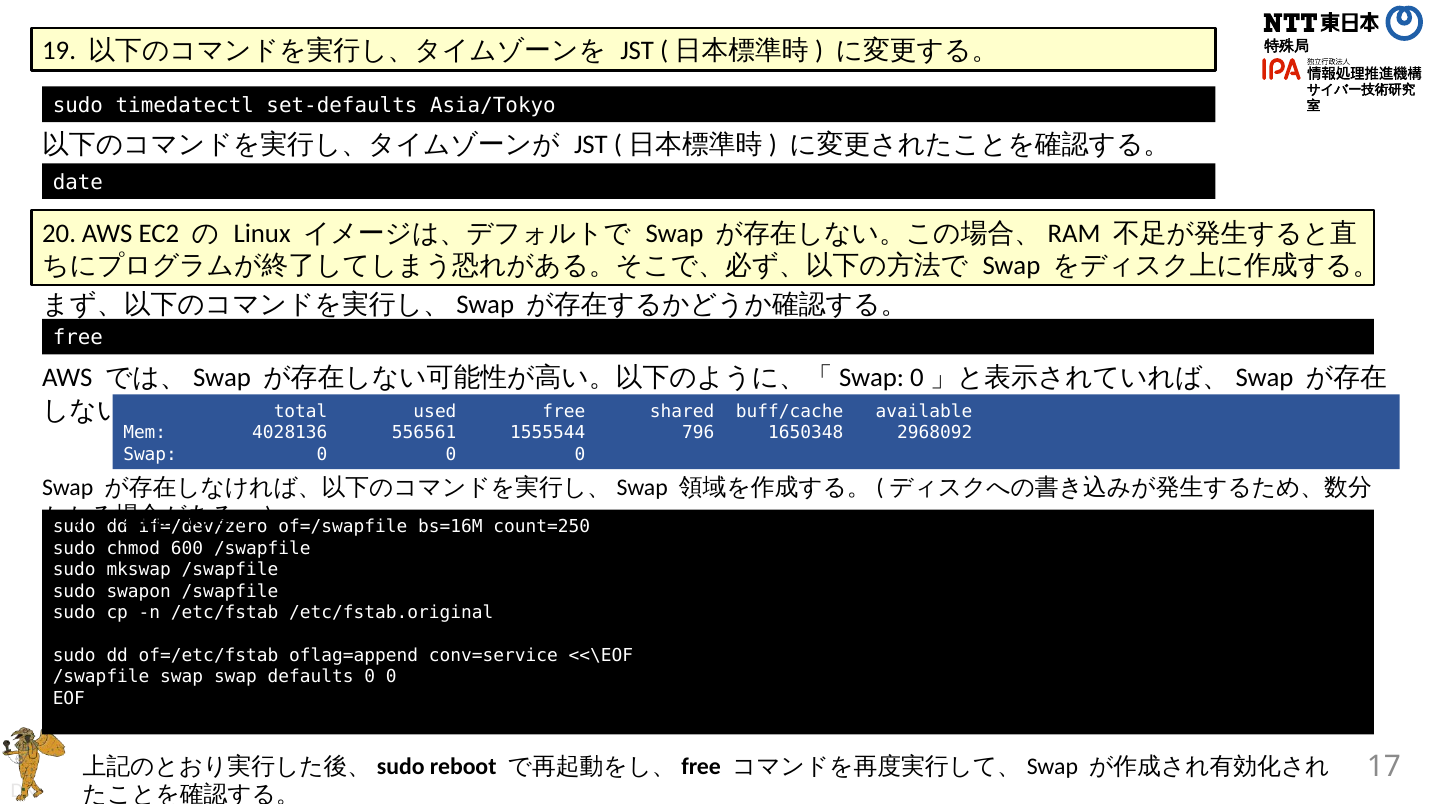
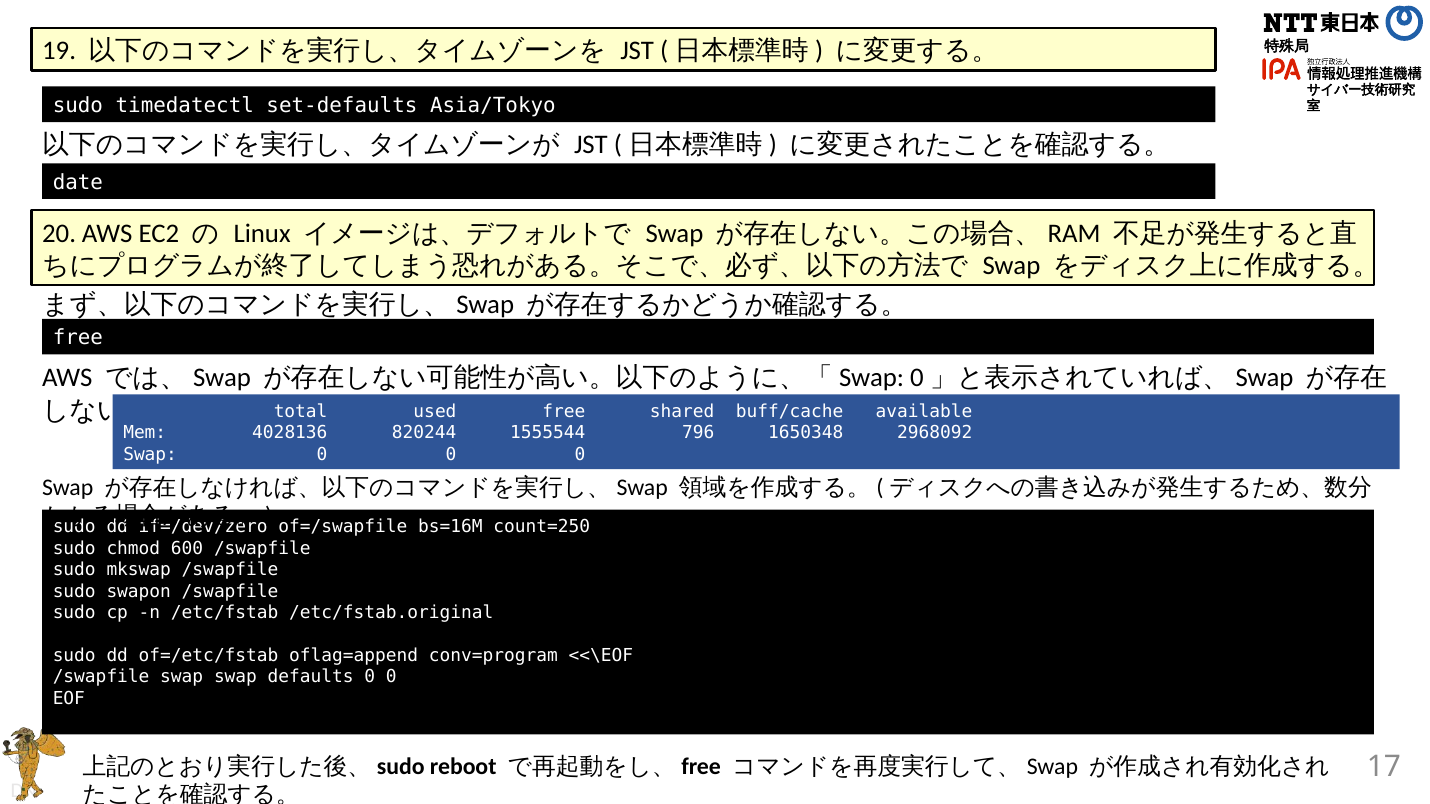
556561: 556561 -> 820244 (424, 433)
conv=service: conv=service -> conv=program (493, 656)
